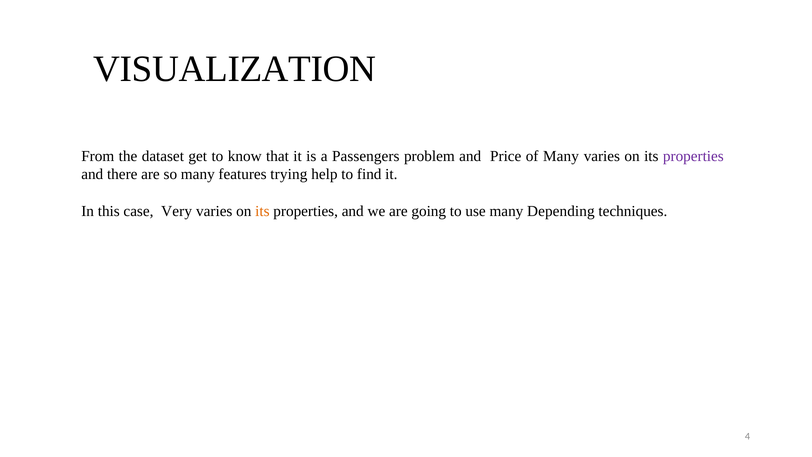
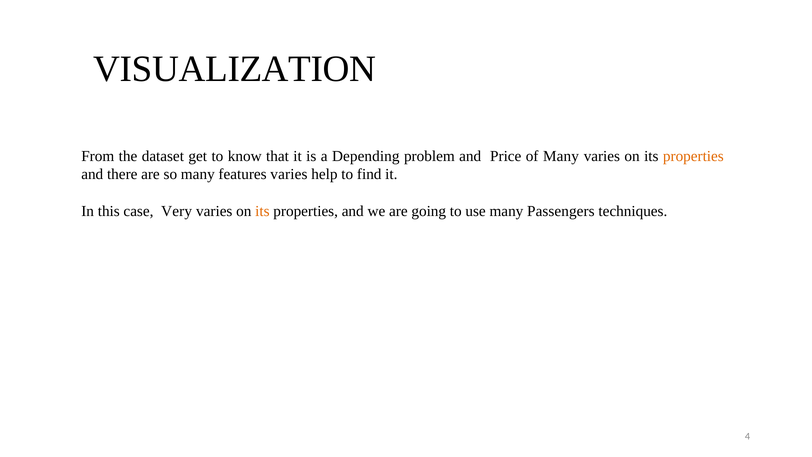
Passengers: Passengers -> Depending (366, 156)
properties colour: purple -> orange (693, 156)
features trying: trying -> varies (289, 174)
Depending: Depending -> Passengers (561, 211)
